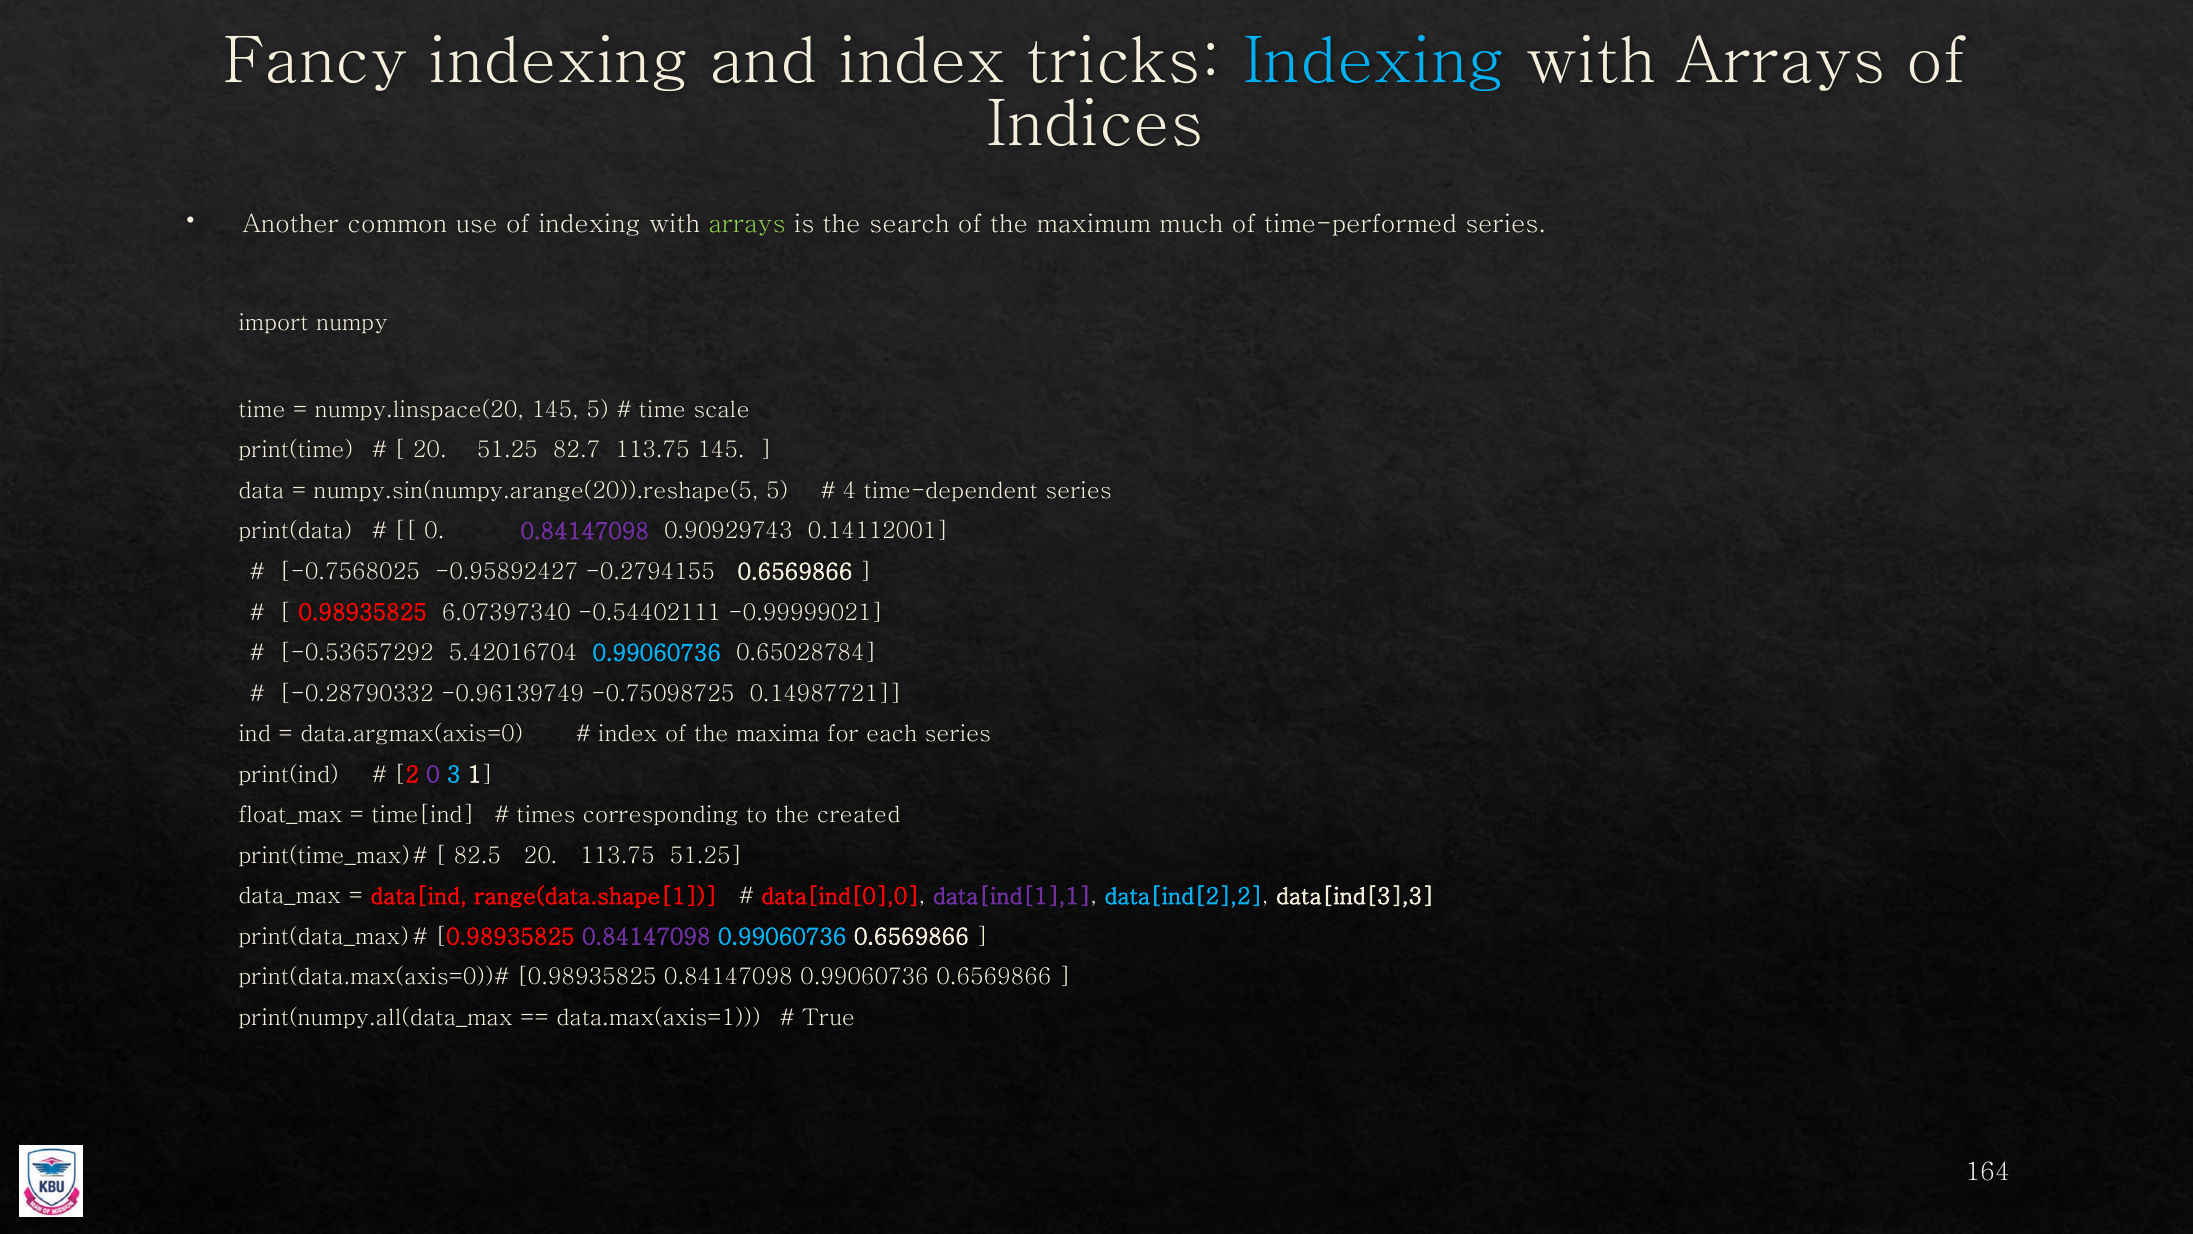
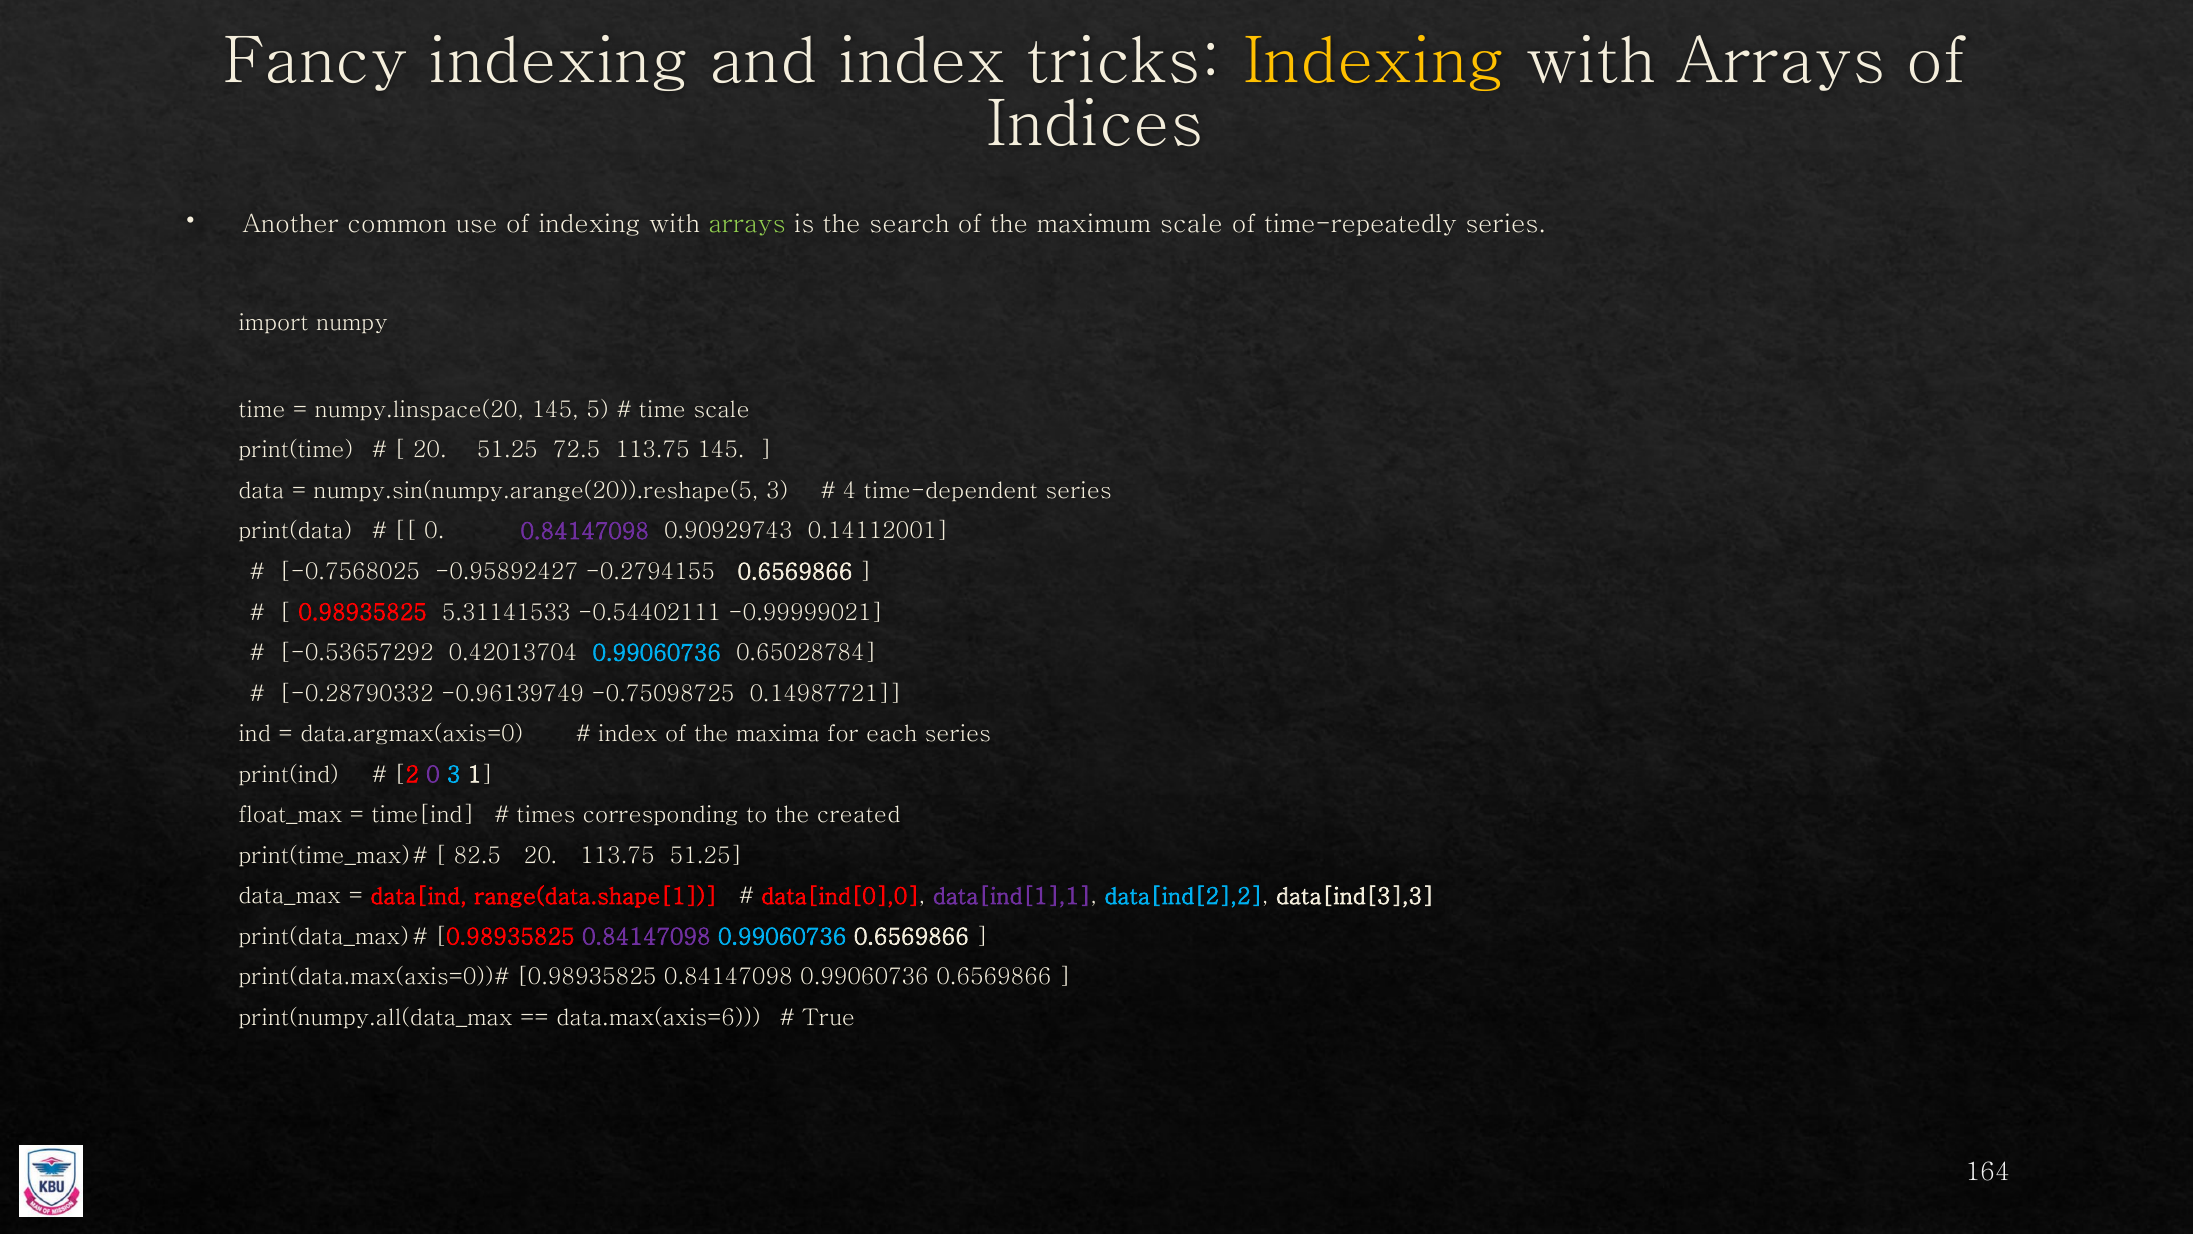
Indexing colour: light blue -> yellow (1374, 62)
maximum much: much -> scale (1191, 224)
time-performed: time-performed -> time-repeatedly (1361, 224)
82.7: 82.7 -> 72.5 (577, 450)
numpy.sin(numpy.arange(20)).reshape(5 5: 5 -> 3 (777, 491)
6.07397340: 6.07397340 -> 5.31141533 (506, 612)
5.42016704: 5.42016704 -> 0.42013704 (513, 653)
data.max(axis=1: data.max(axis=1 -> data.max(axis=6 (658, 1018)
